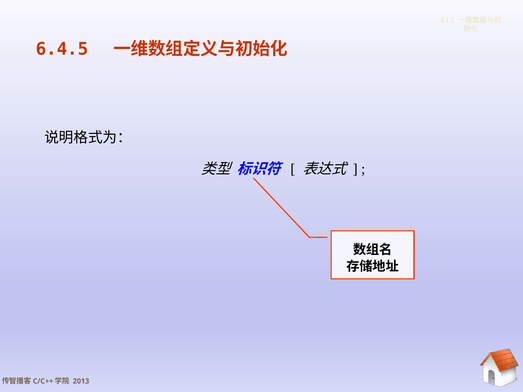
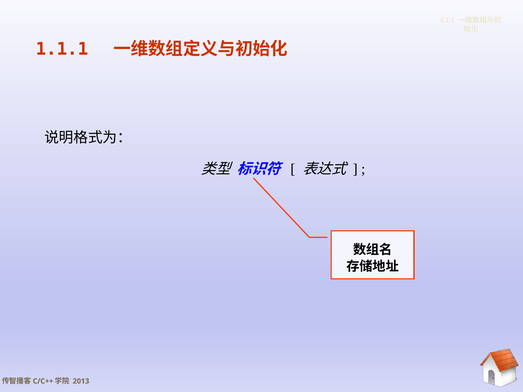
6.4.5: 6.4.5 -> 1.1.1 (62, 49)
